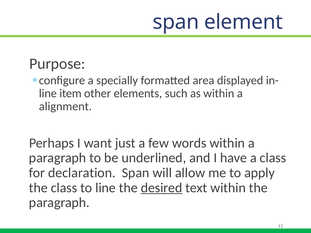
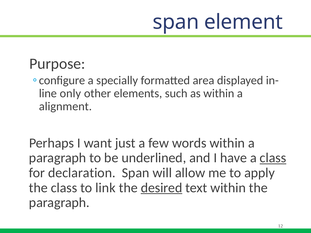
item: item -> only (70, 94)
class underline: none -> present (273, 158)
to line: line -> link (106, 188)
